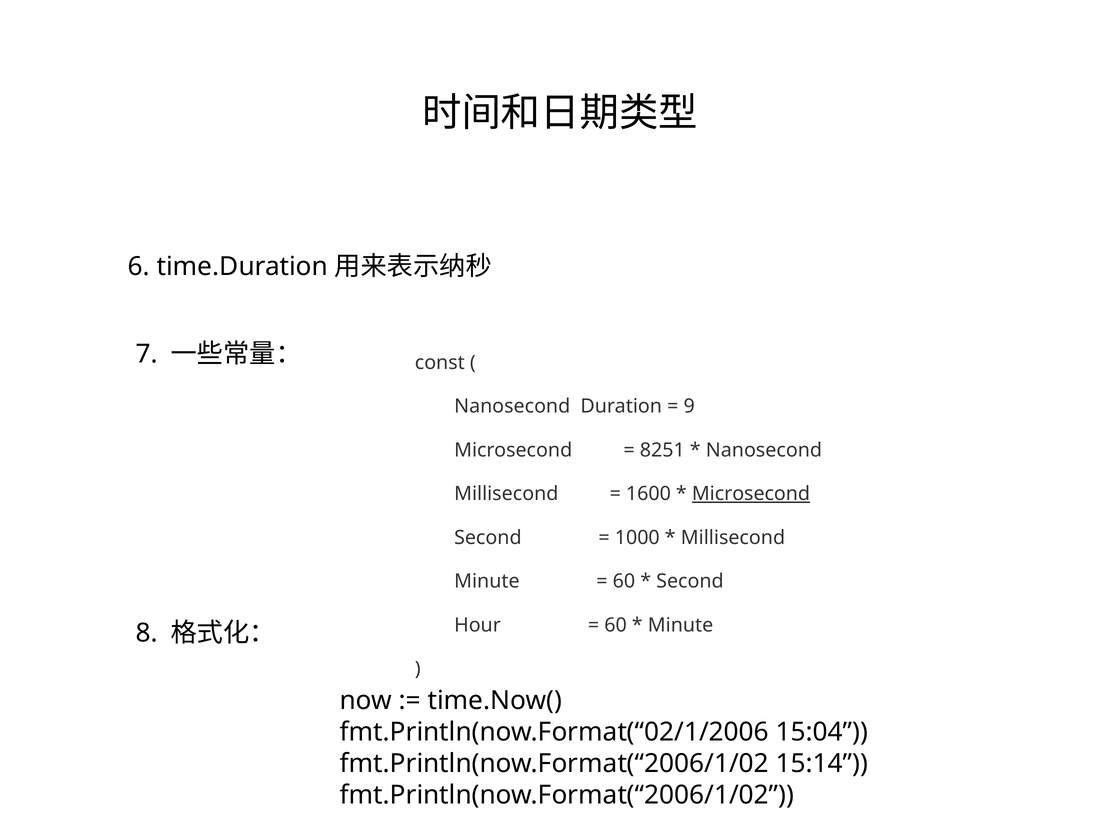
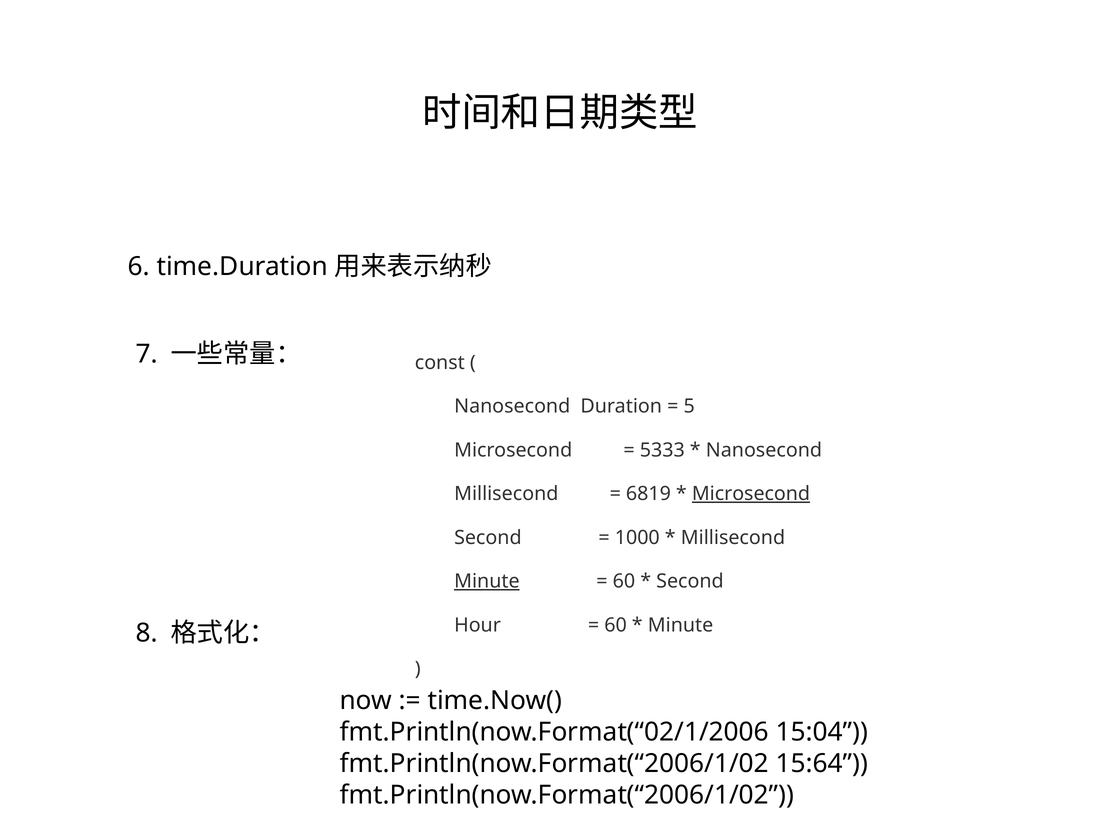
9: 9 -> 5 (689, 406)
8251: 8251 -> 5333 (662, 450)
1600: 1600 -> 6819 (648, 494)
Minute underline: none -> present (487, 581)
15:14: 15:14 -> 15:64 (822, 763)
